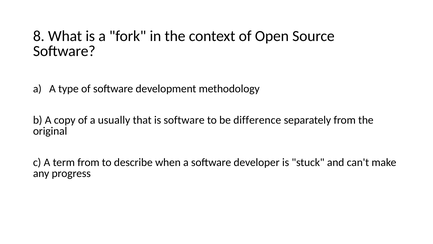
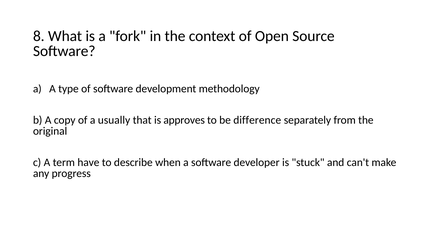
is software: software -> approves (184, 120)
term from: from -> have (88, 162)
